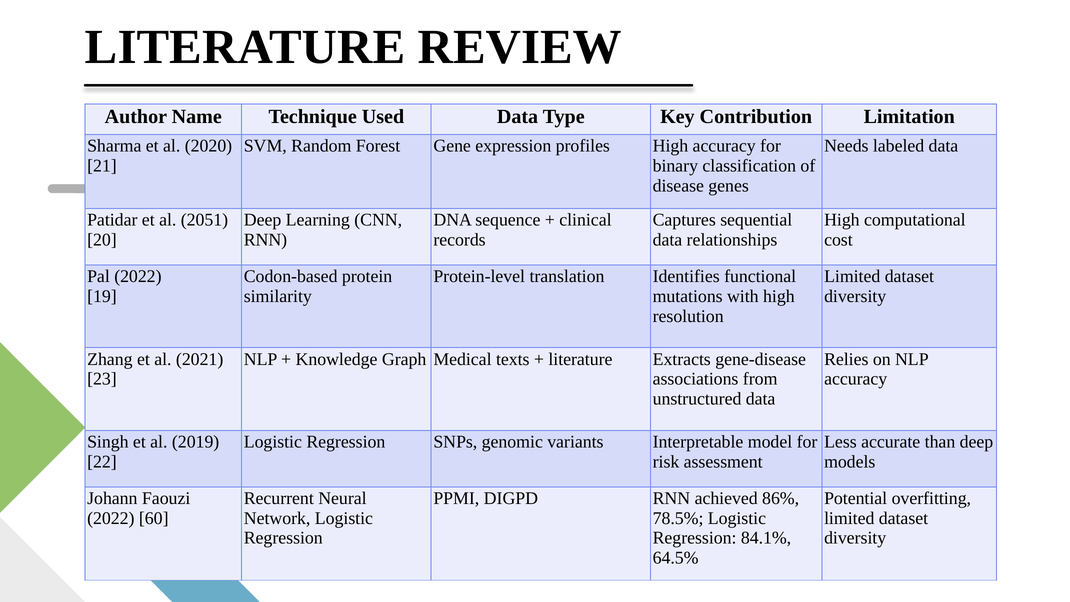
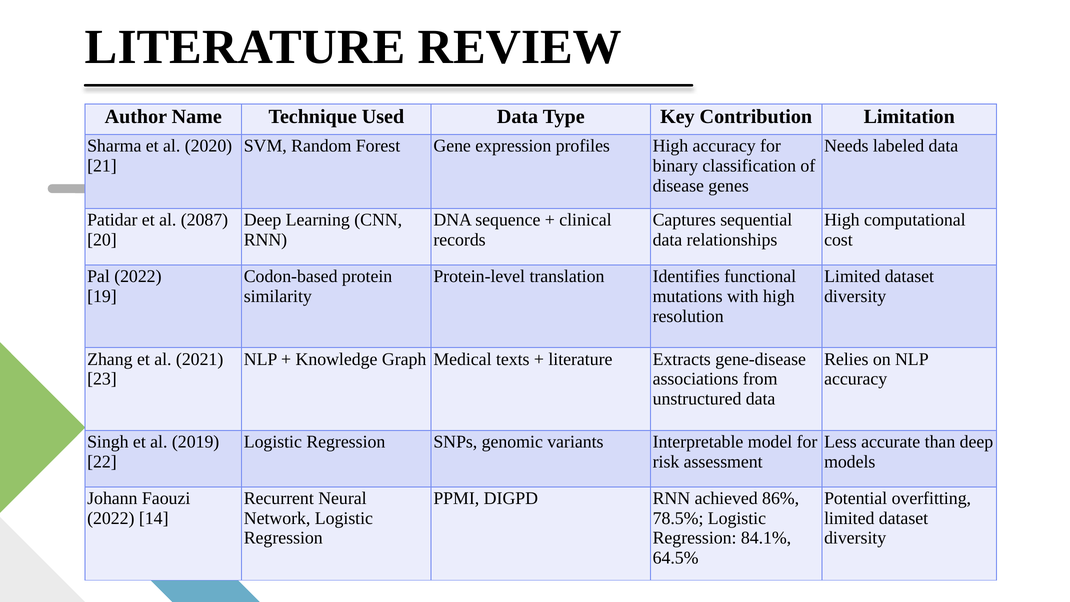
2051: 2051 -> 2087 (204, 220)
60: 60 -> 14 (154, 518)
